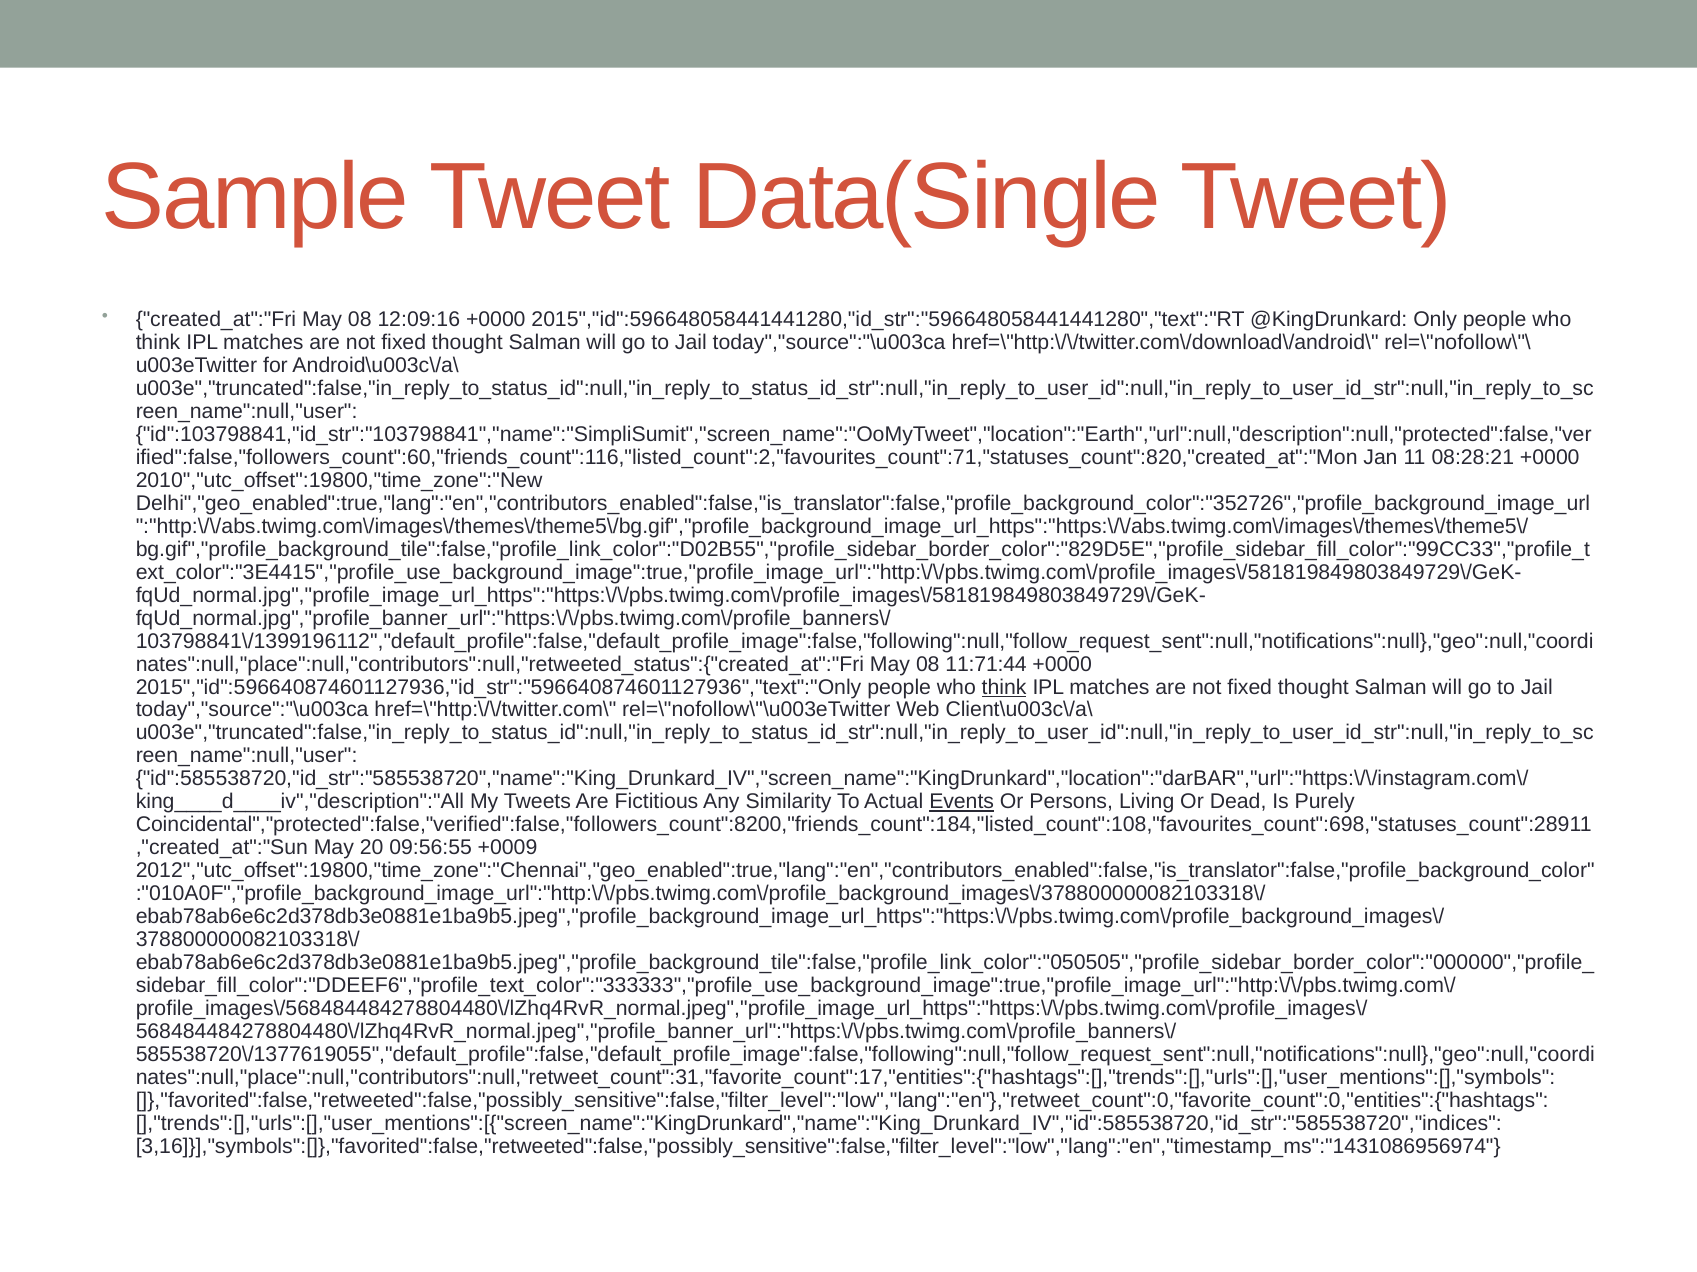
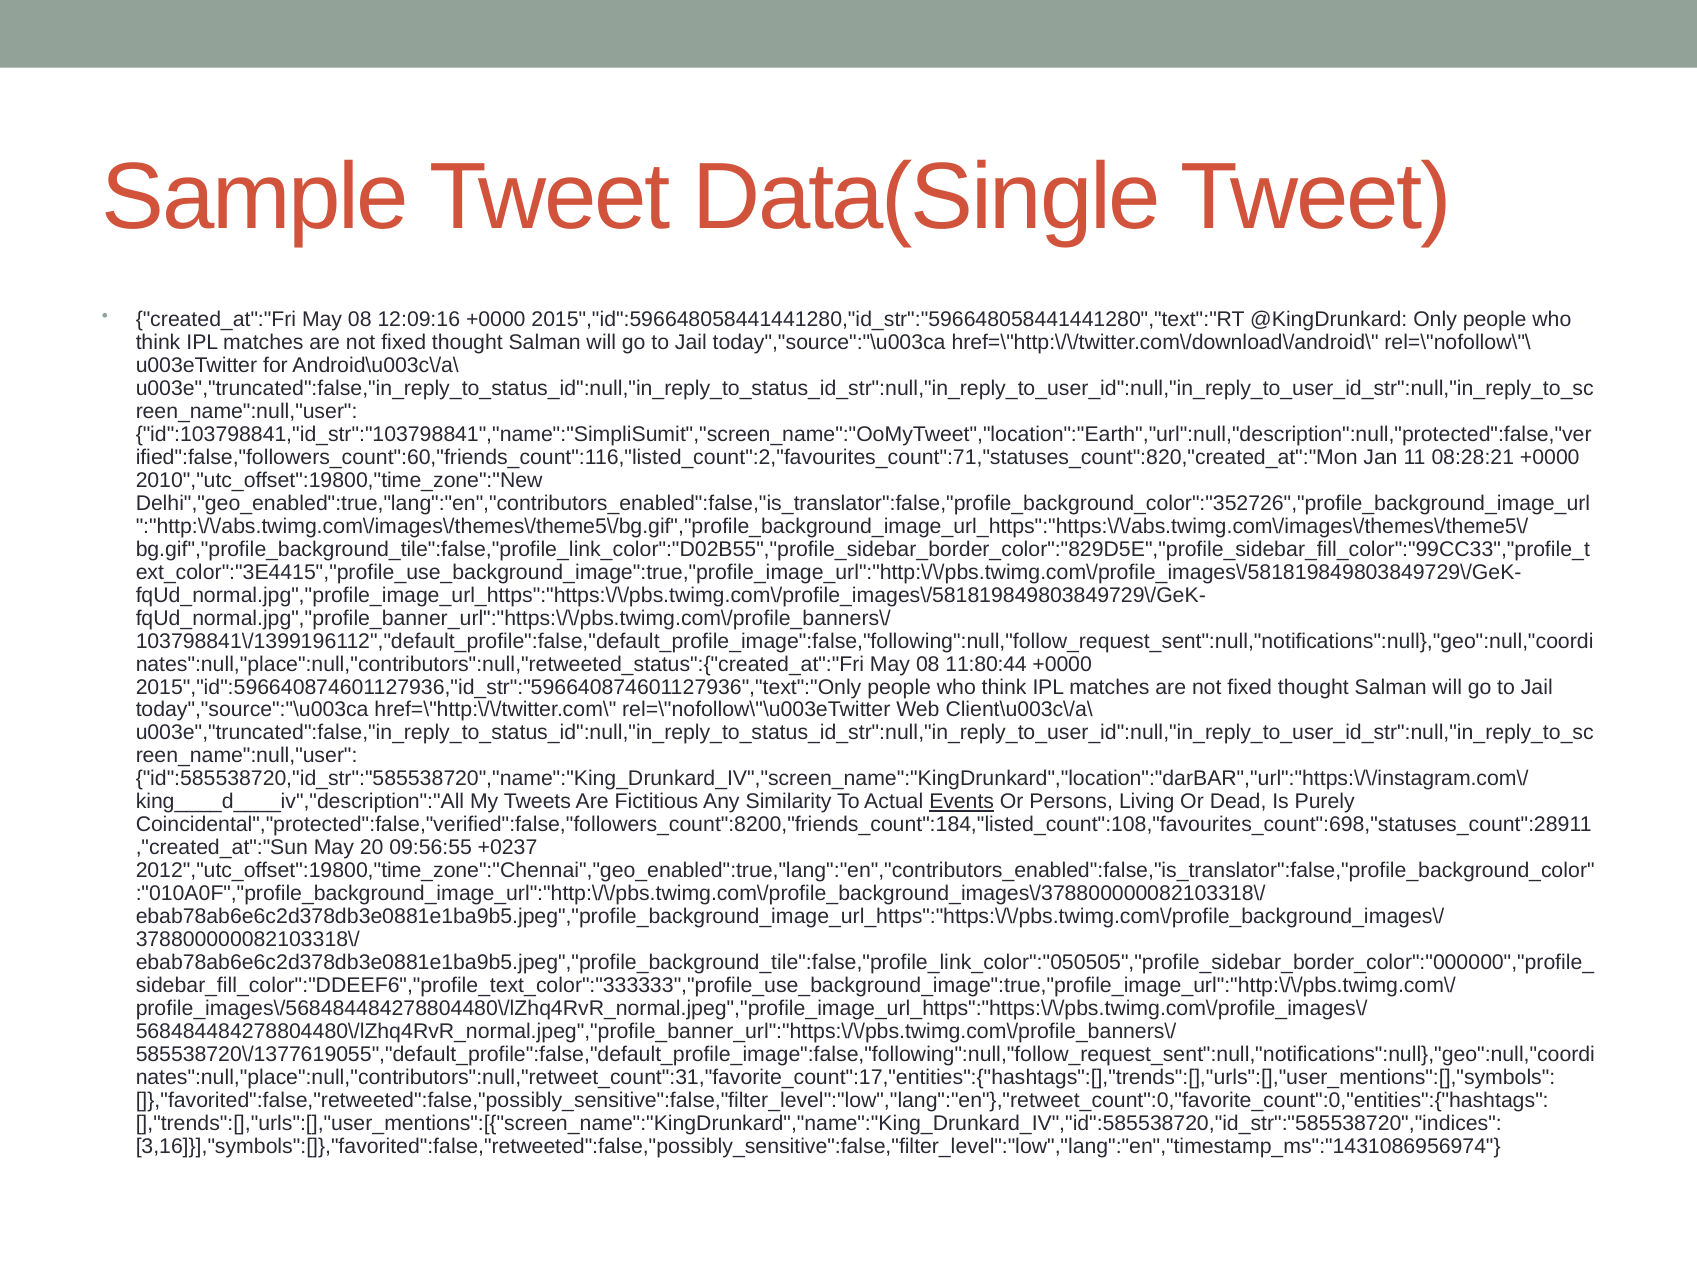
11:71:44: 11:71:44 -> 11:80:44 (986, 664)
think underline: present -> none (1004, 687)
+0009: +0009 -> +0237 (508, 848)
